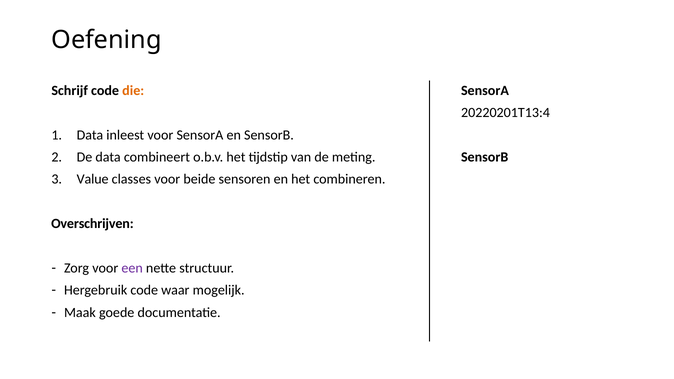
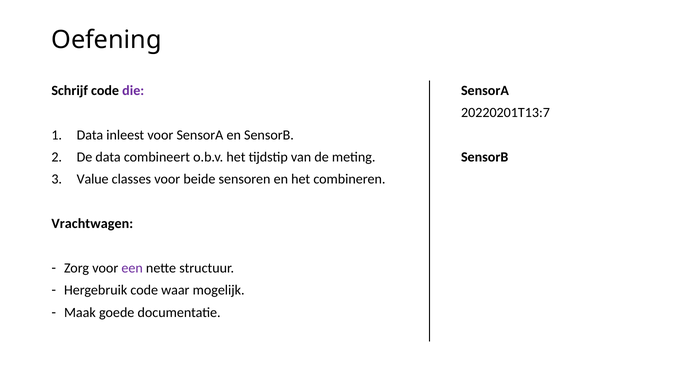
die colour: orange -> purple (133, 91)
20220201T13:4: 20220201T13:4 -> 20220201T13:7 (505, 113)
Overschrijven: Overschrijven -> Vrachtwagen (92, 224)
